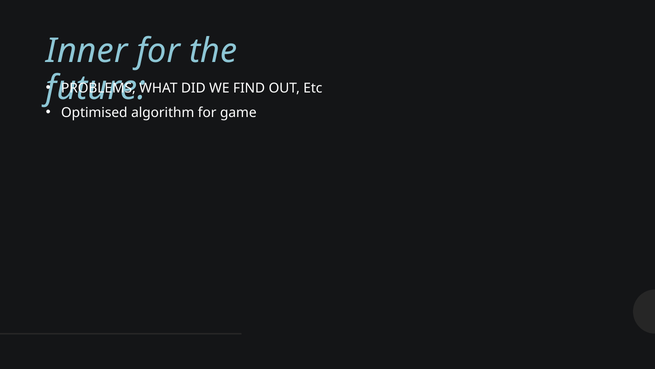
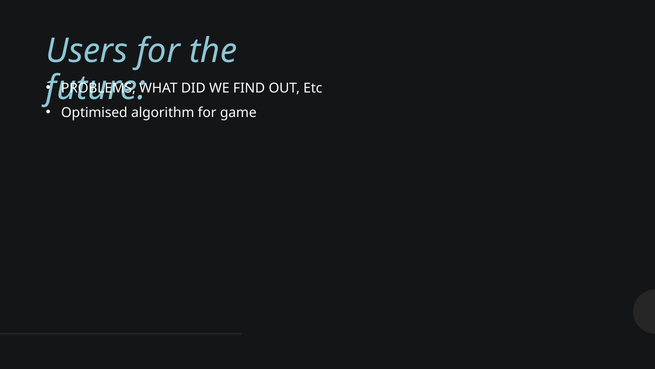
Inner: Inner -> Users (87, 51)
